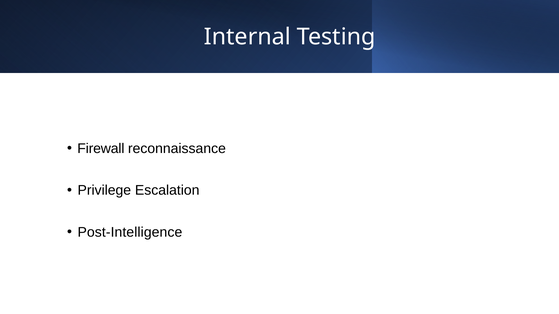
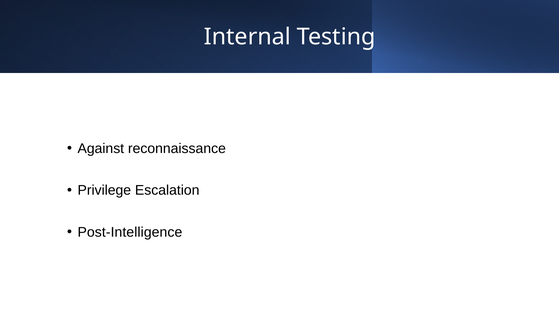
Firewall: Firewall -> Against (101, 149)
